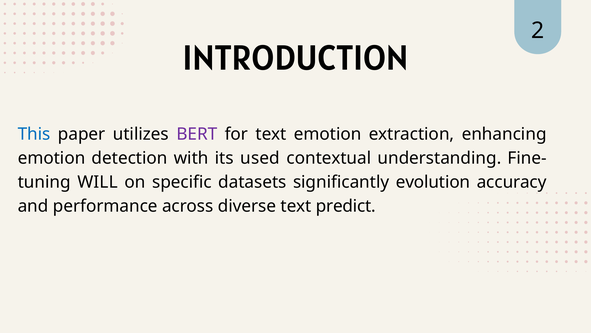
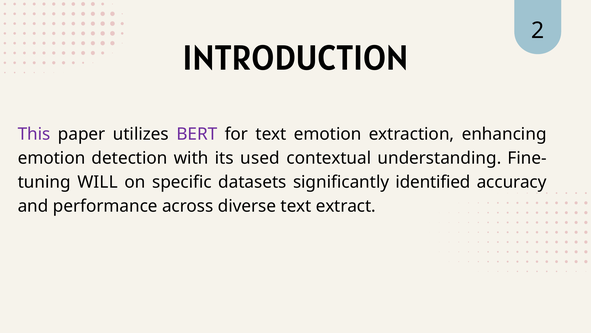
This colour: blue -> purple (34, 134)
evolution: evolution -> identified (433, 182)
predict: predict -> extract (346, 206)
